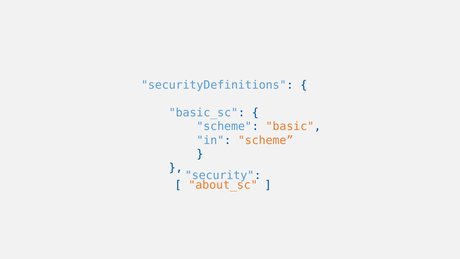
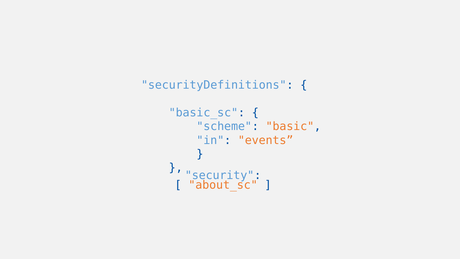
in scheme: scheme -> events (266, 140)
